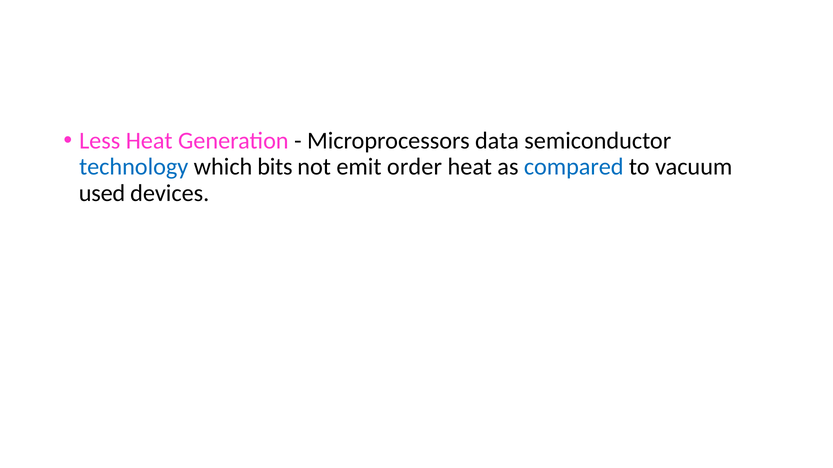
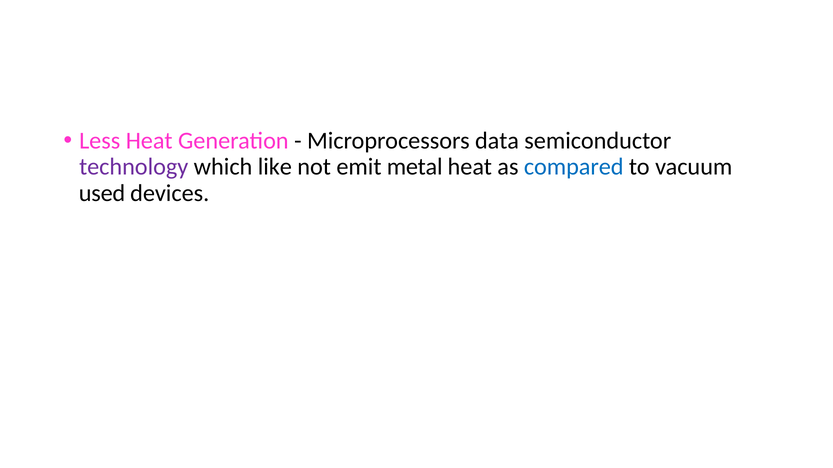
technology colour: blue -> purple (134, 167)
bits: bits -> like (275, 167)
order: order -> metal (415, 167)
